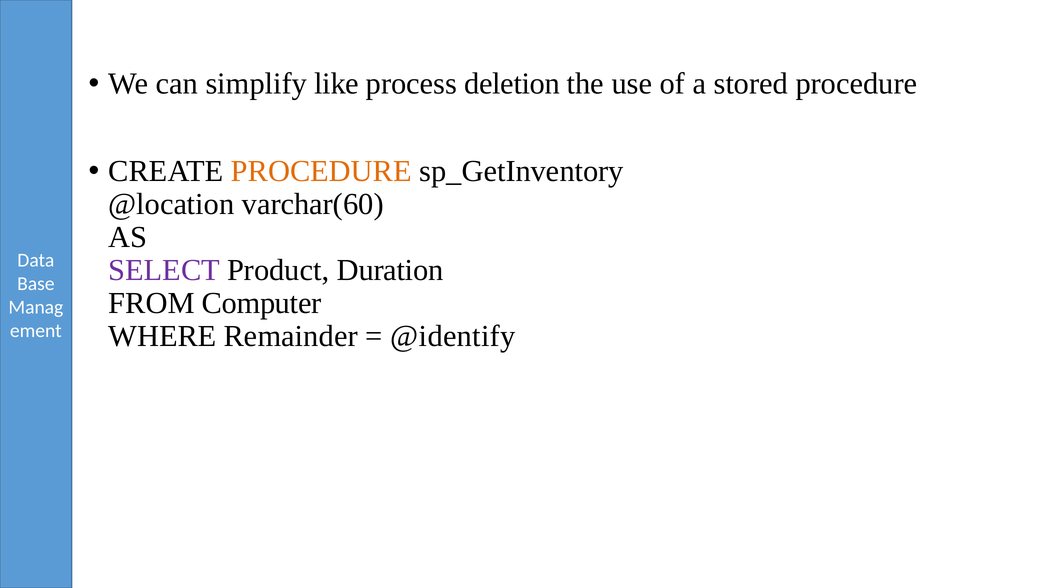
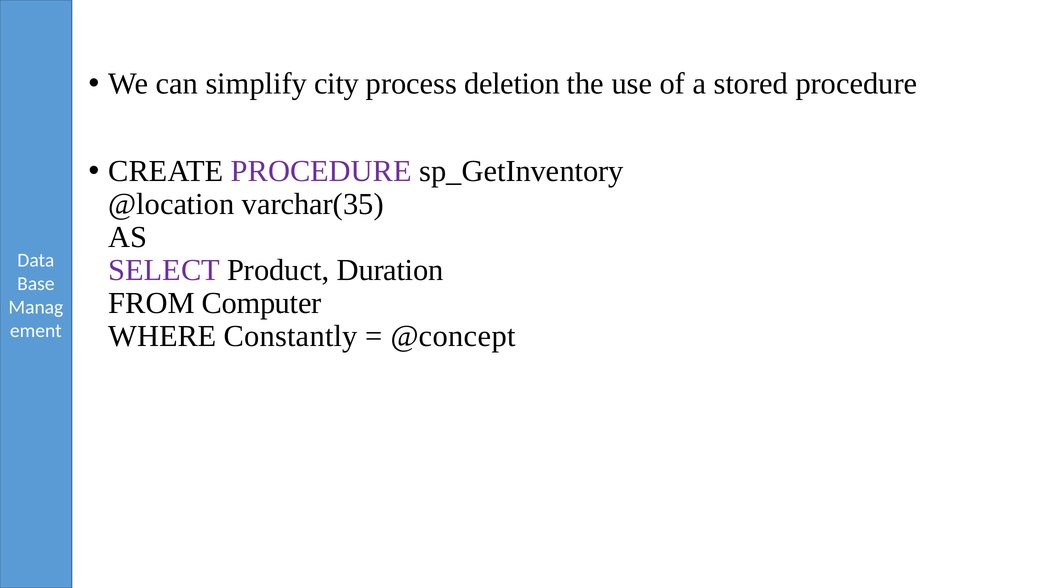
like: like -> city (337, 84)
PROCEDURE colour: orange -> purple (321, 171)
varchar(60: varchar(60 -> varchar(35 (313, 204)
Remainder: Remainder -> Constantly (291, 336)
@identify: @identify -> @concept (453, 336)
